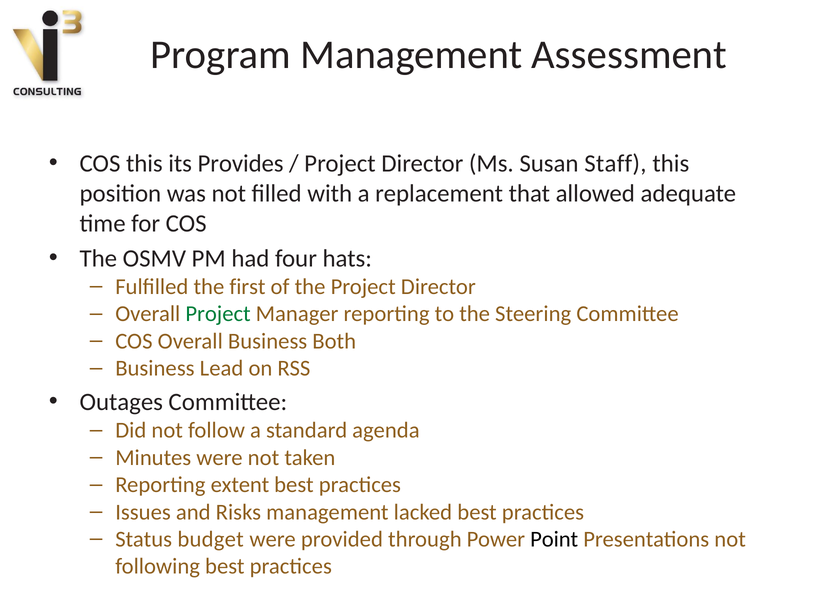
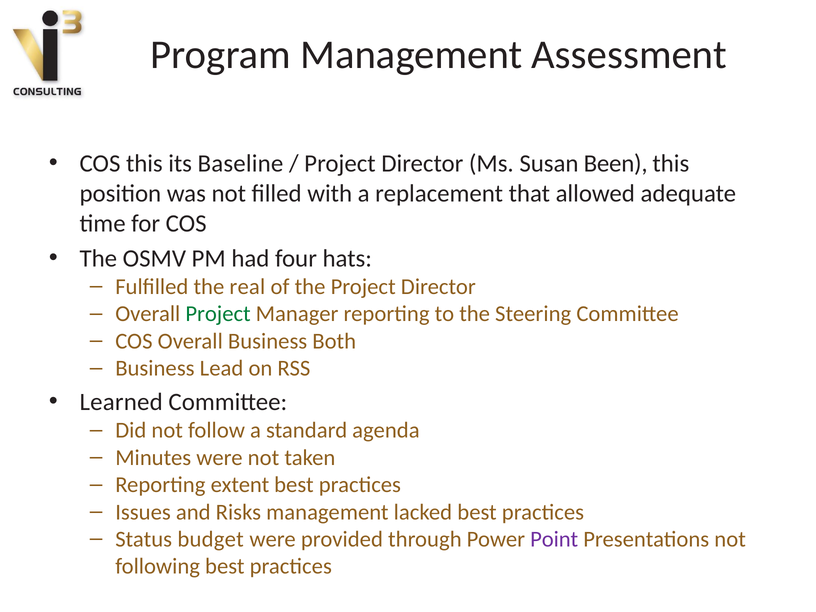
Provides: Provides -> Baseline (240, 164)
Staff: Staff -> Been (616, 164)
first: first -> real (247, 287)
Outages: Outages -> Learned (121, 402)
Point colour: black -> purple (554, 539)
